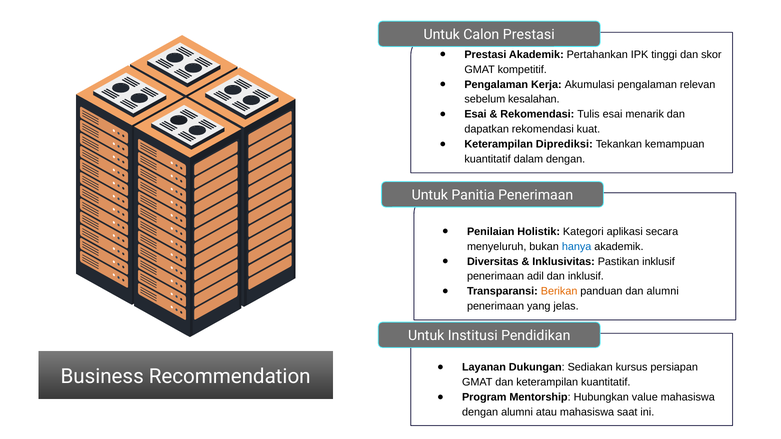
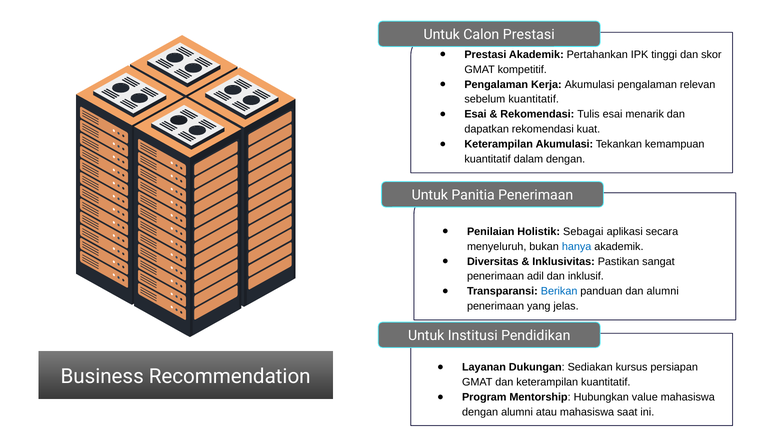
sebelum kesalahan: kesalahan -> kuantitatif (534, 99)
Keterampilan Diprediksi: Diprediksi -> Akumulasi (564, 144)
Kategori: Kategori -> Sebagai (583, 232)
Pastikan inklusif: inklusif -> sangat (658, 262)
Berikan colour: orange -> blue (559, 292)
